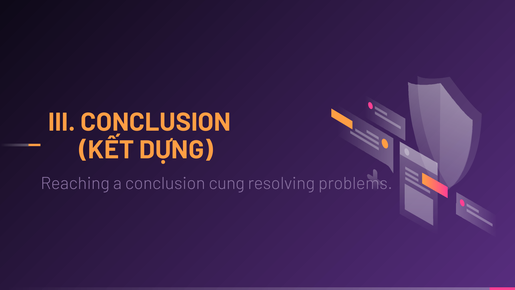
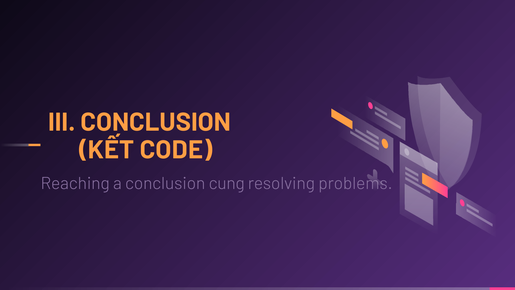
DỰNG: DỰNG -> CODE (176, 150)
